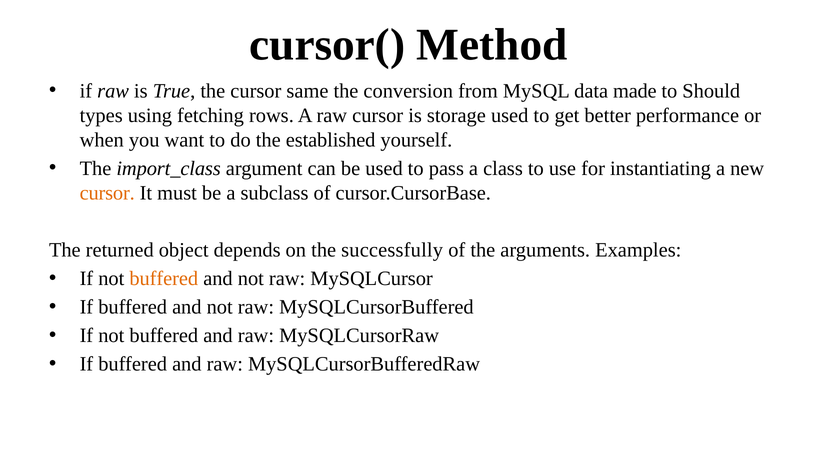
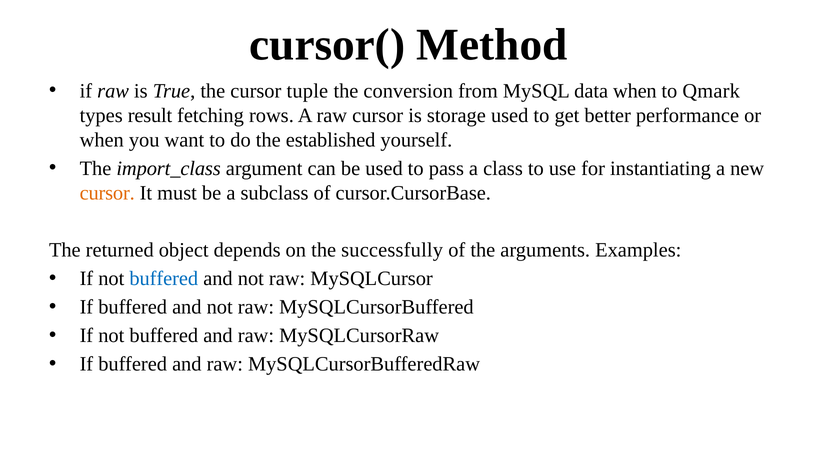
same: same -> tuple (307, 91)
data made: made -> when (635, 91)
Should: Should -> Qmark (711, 91)
using: using -> result (150, 115)
buffered colour: orange -> blue (164, 279)
